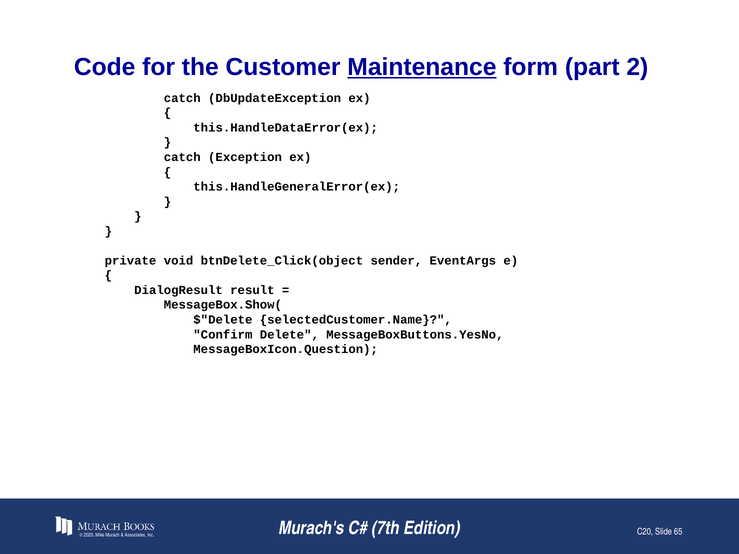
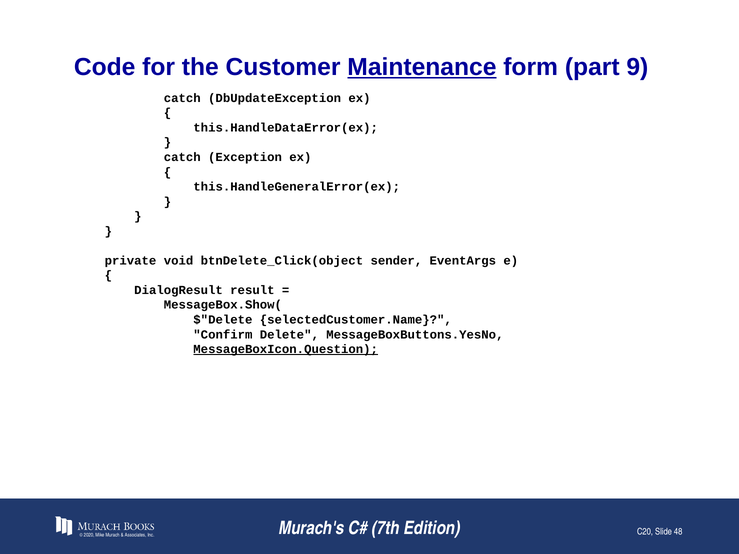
2: 2 -> 9 (637, 67)
MessageBoxIcon.Question underline: none -> present (286, 349)
65: 65 -> 48 (678, 532)
